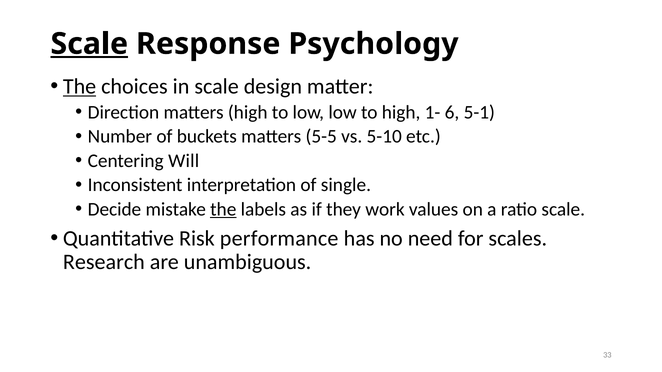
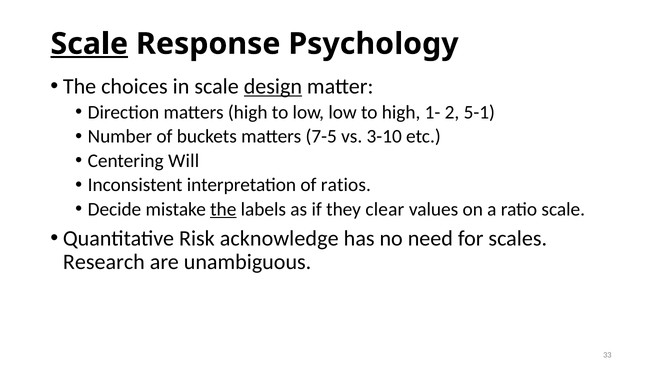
The underline: present -> none (80, 87)
design underline: none -> present (273, 87)
6: 6 -> 2 (452, 112)
5-5: 5-5 -> 7-5 (321, 137)
5-10: 5-10 -> 3-10 (384, 137)
single: single -> ratios (346, 185)
work: work -> clear (385, 209)
performance: performance -> acknowledge (279, 239)
